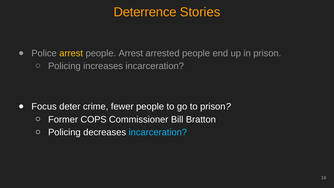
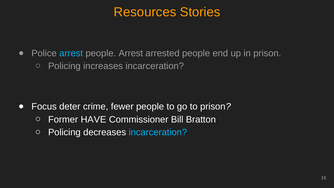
Deterrence: Deterrence -> Resources (145, 12)
arrest colour: yellow -> light blue (71, 53)
COPS: COPS -> HAVE (93, 119)
